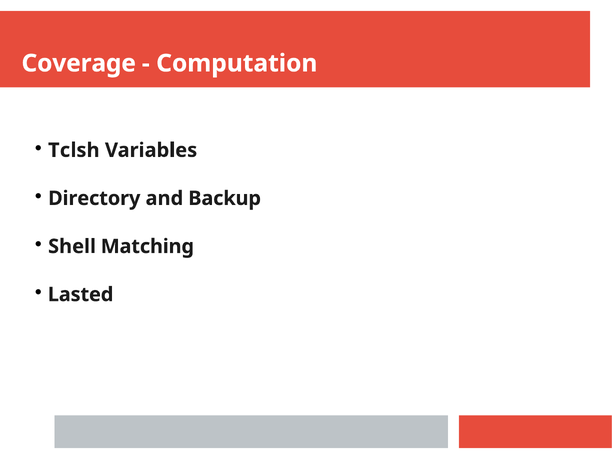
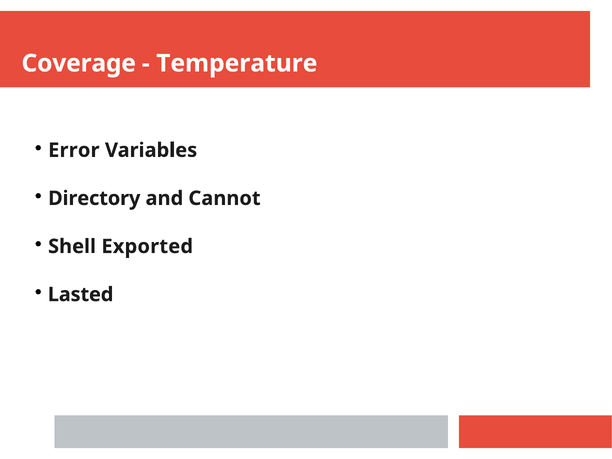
Computation: Computation -> Temperature (237, 63)
Tclsh: Tclsh -> Error (74, 150)
Backup: Backup -> Cannot (225, 198)
Matching: Matching -> Exported (147, 246)
